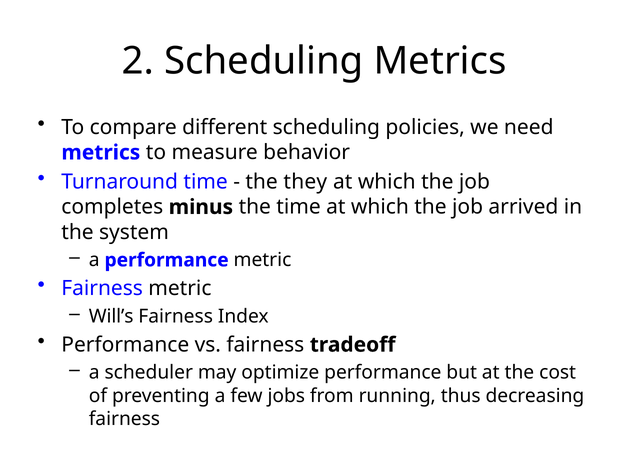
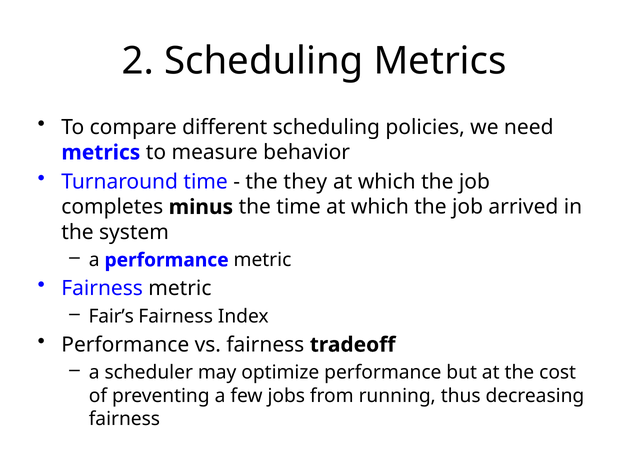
Will’s: Will’s -> Fair’s (111, 316)
